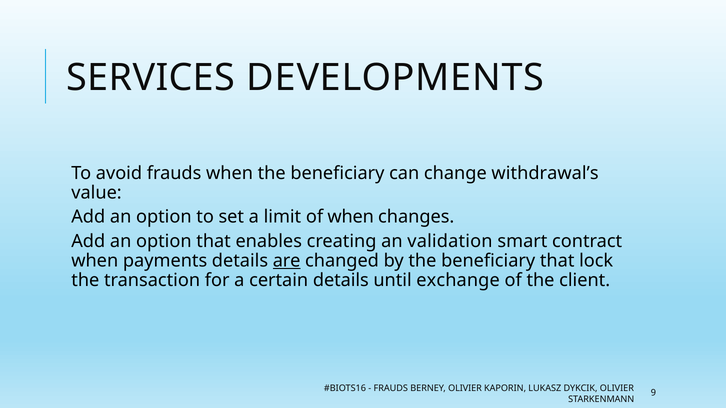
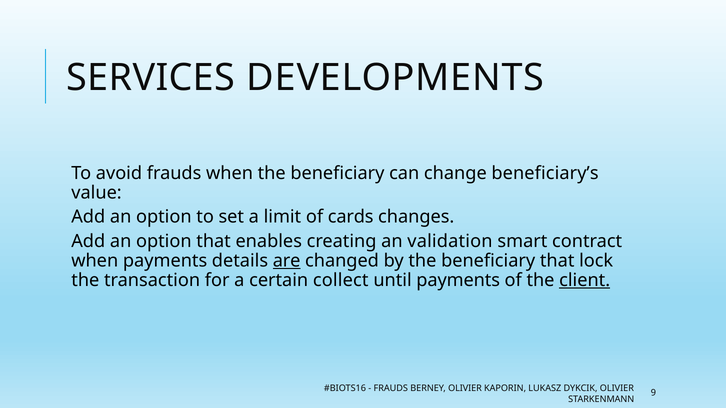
withdrawal’s: withdrawal’s -> beneficiary’s (545, 173)
of when: when -> cards (351, 217)
certain details: details -> collect (341, 280)
until exchange: exchange -> payments (458, 280)
client underline: none -> present (585, 280)
